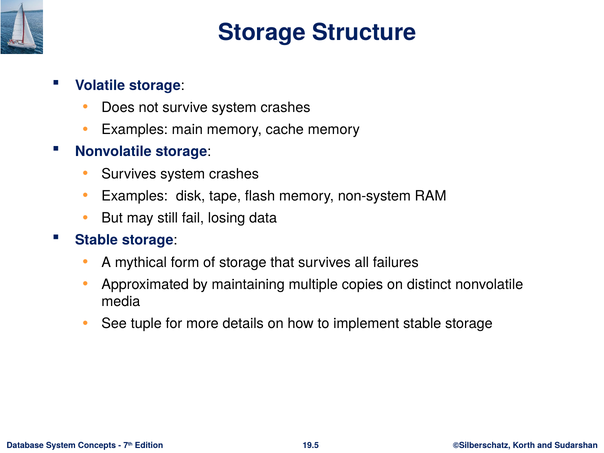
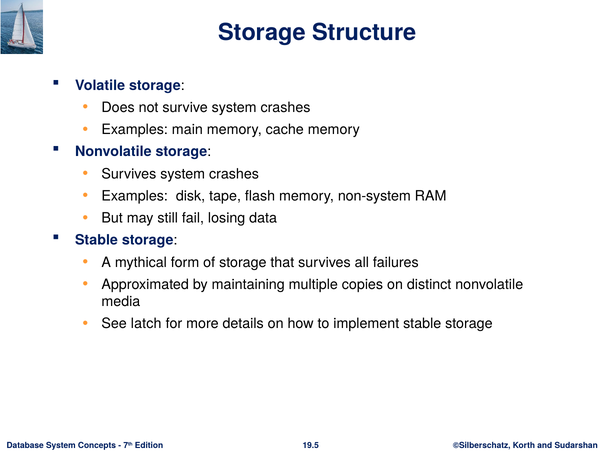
tuple: tuple -> latch (146, 324)
